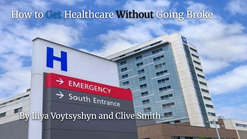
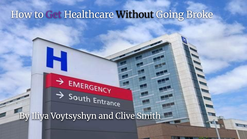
Get colour: blue -> purple (54, 15)
